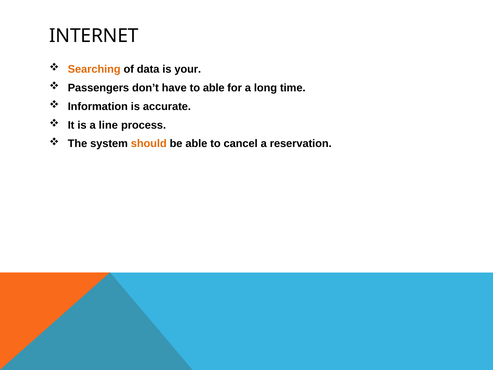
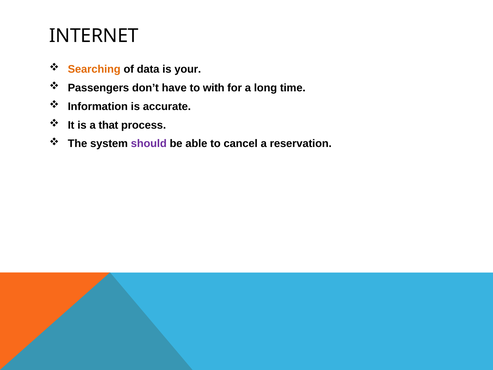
to able: able -> with (214, 88)
line: line -> that (108, 125)
should colour: orange -> purple (149, 144)
